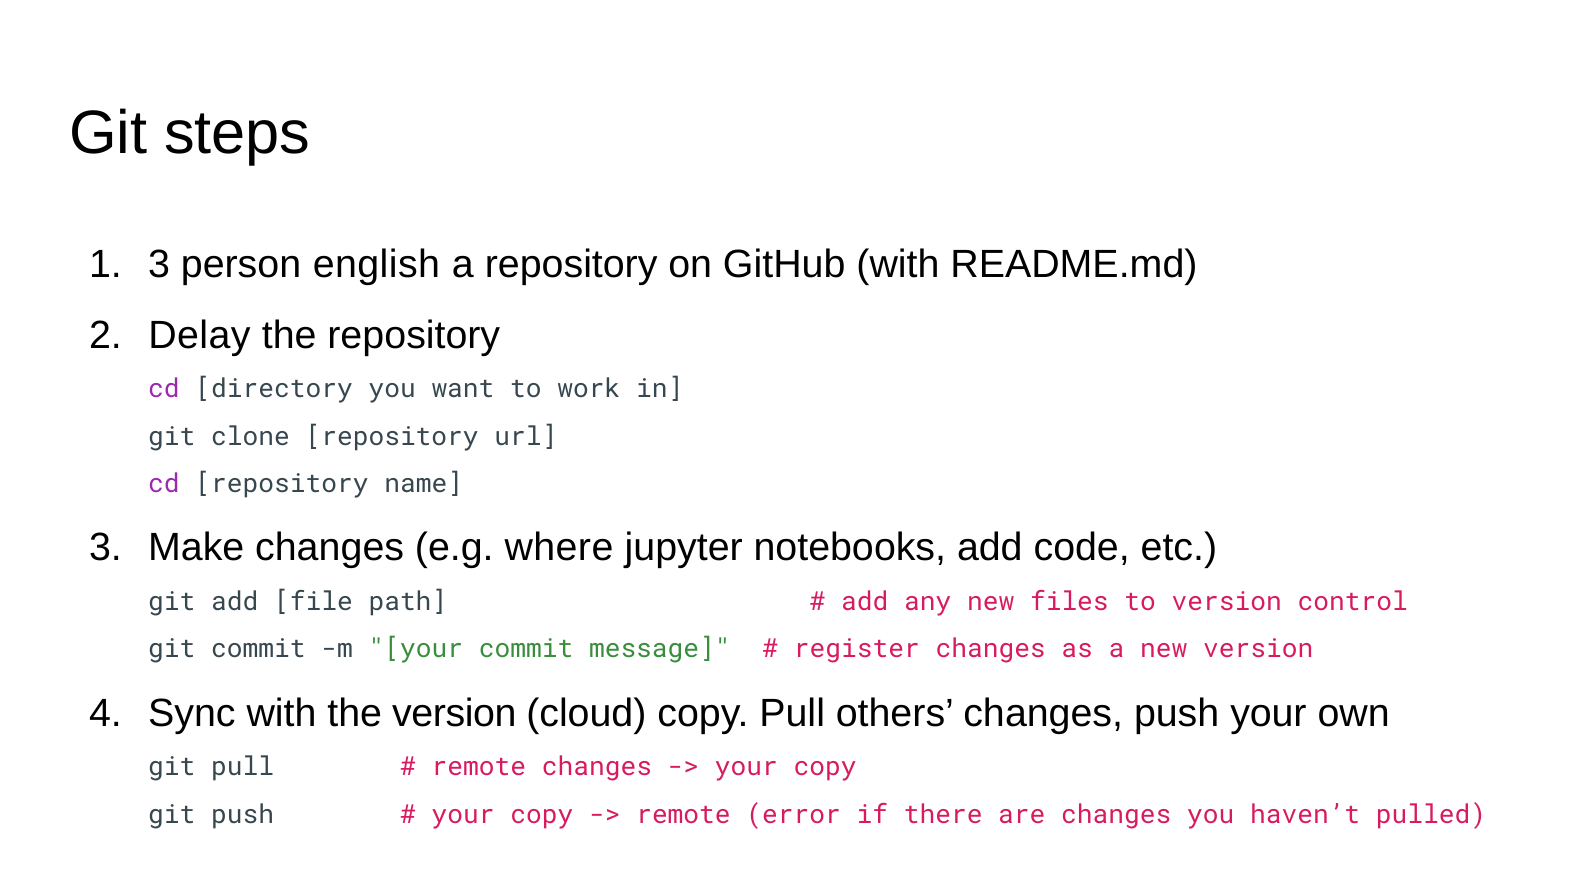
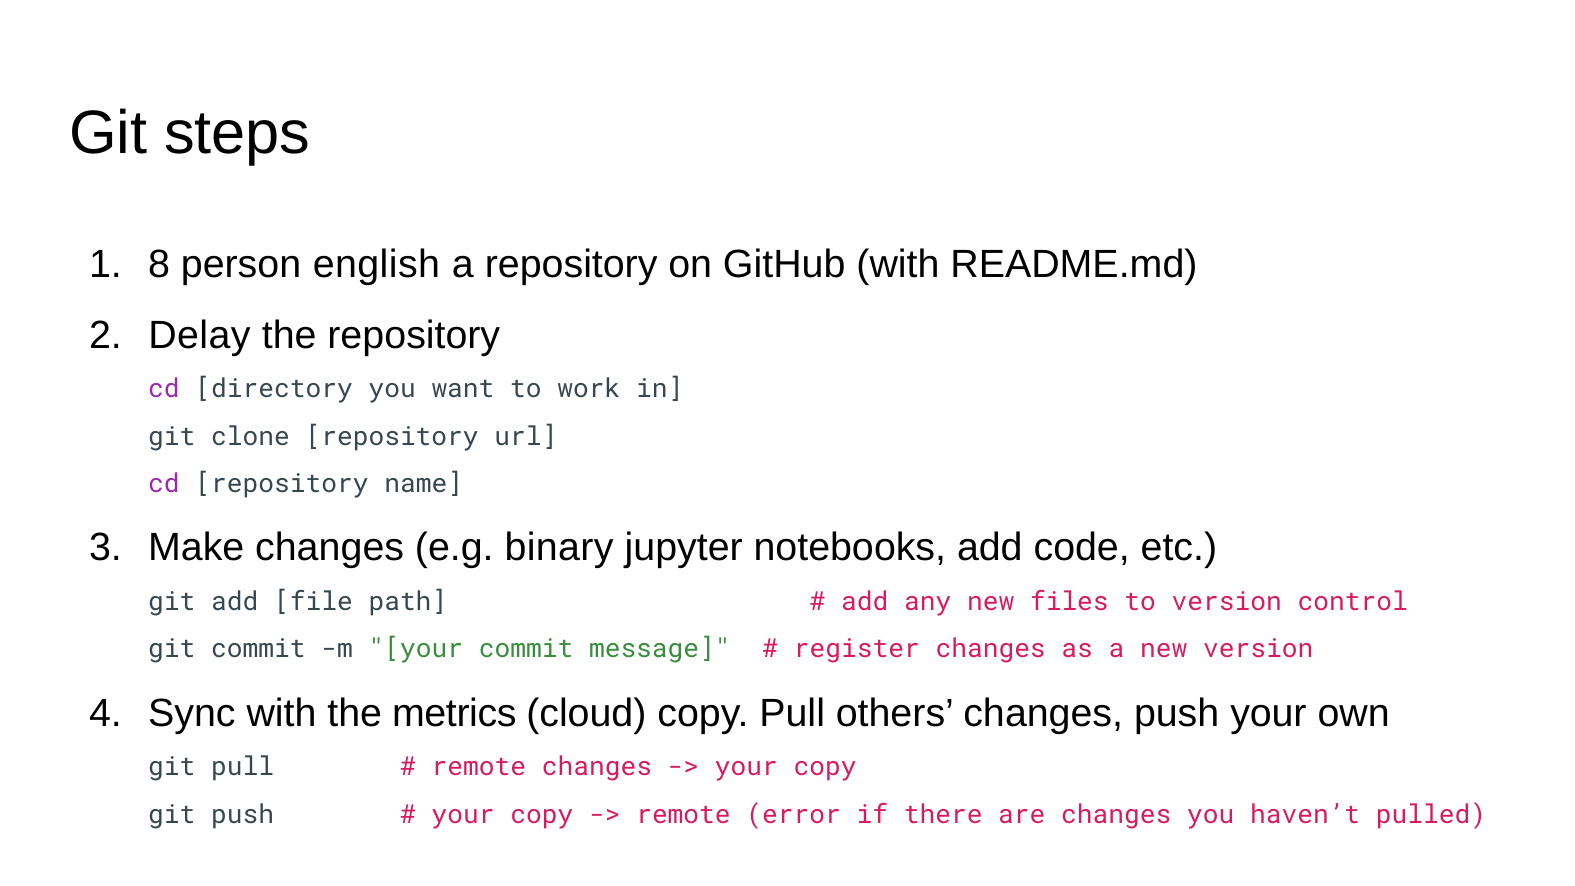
1 3: 3 -> 8 (159, 264)
where: where -> binary (559, 548)
the version: version -> metrics (454, 713)
